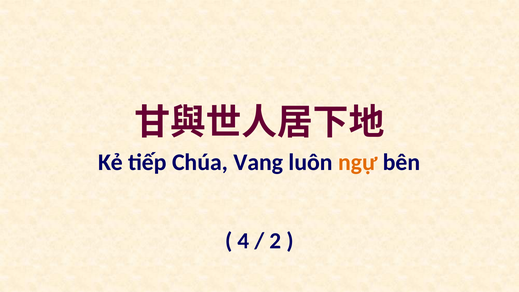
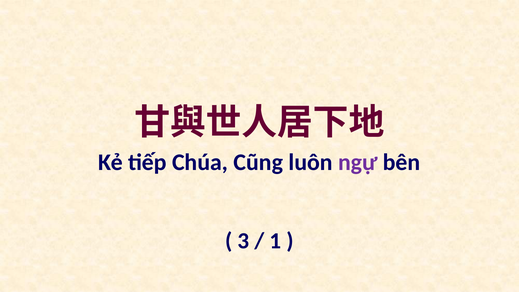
Vang: Vang -> Cũng (258, 162)
ngự colour: orange -> purple (358, 162)
4: 4 -> 3 (243, 241)
2: 2 -> 1 (275, 241)
